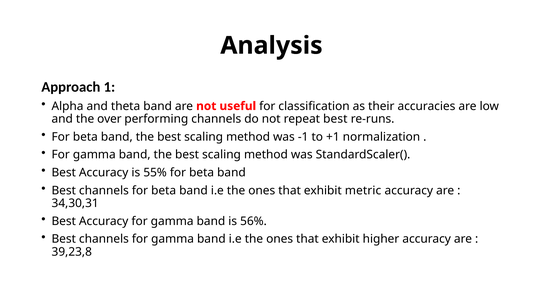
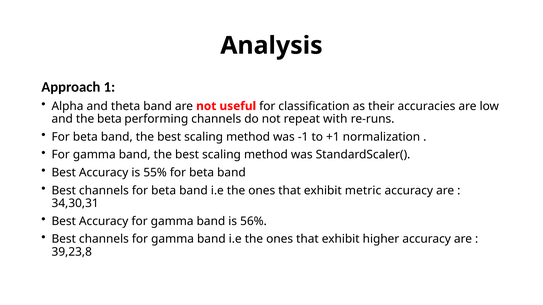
the over: over -> beta (109, 119)
repeat best: best -> with (335, 119)
